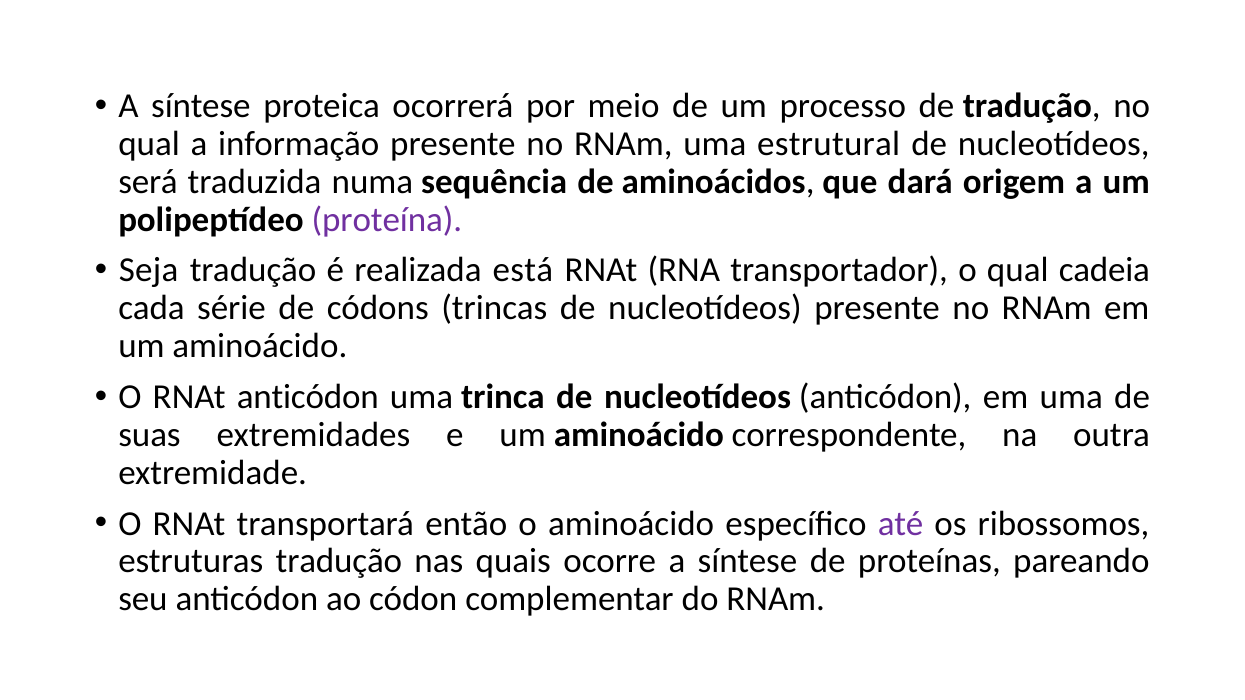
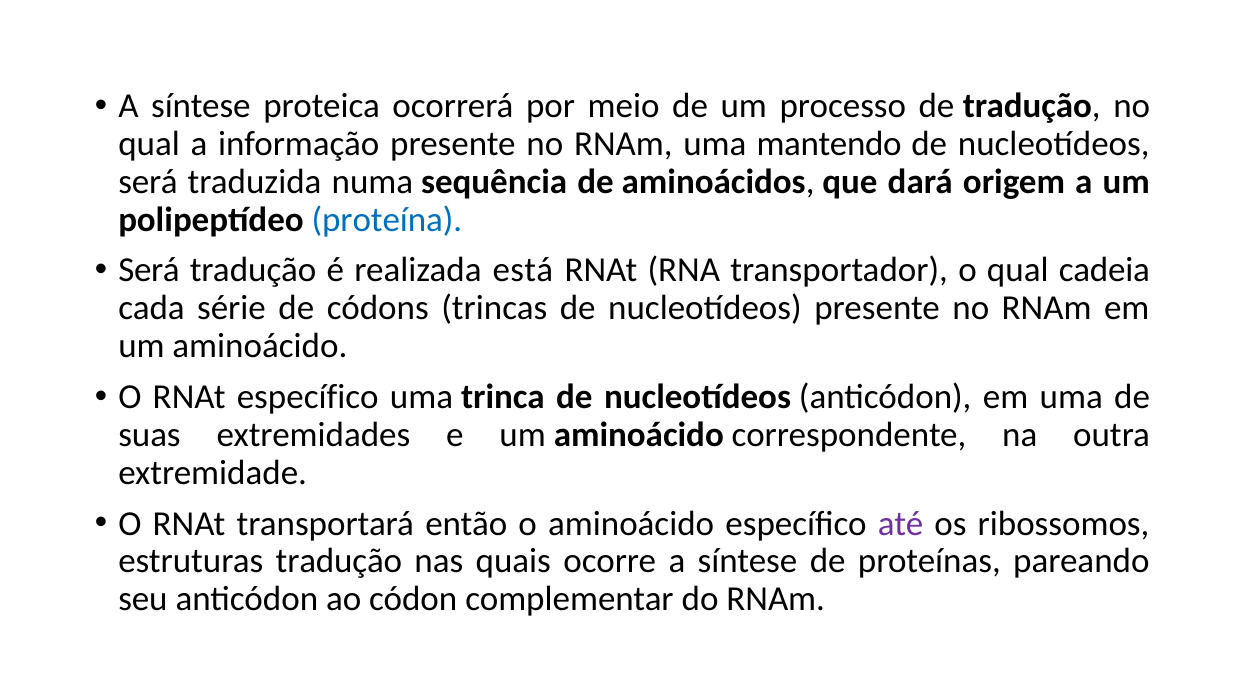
estrutural: estrutural -> mantendo (829, 144)
proteína colour: purple -> blue (387, 220)
Seja: Seja -> Será (149, 271)
RNAt anticódon: anticódon -> específico (308, 397)
